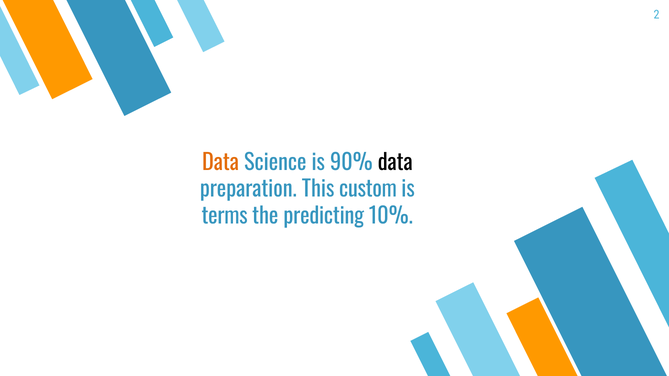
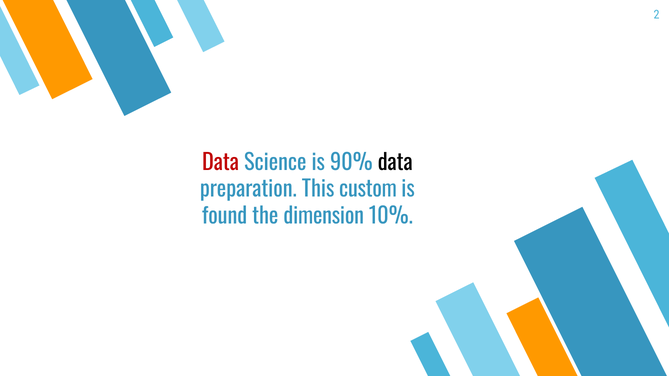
Data colour: orange -> red (221, 163)
terms: terms -> found (225, 216)
predicting: predicting -> dimension (324, 216)
